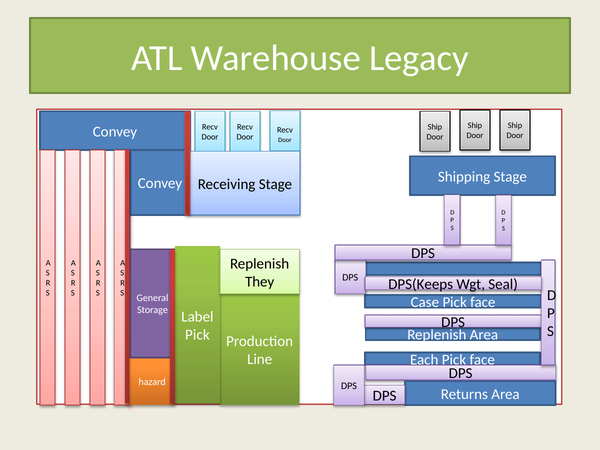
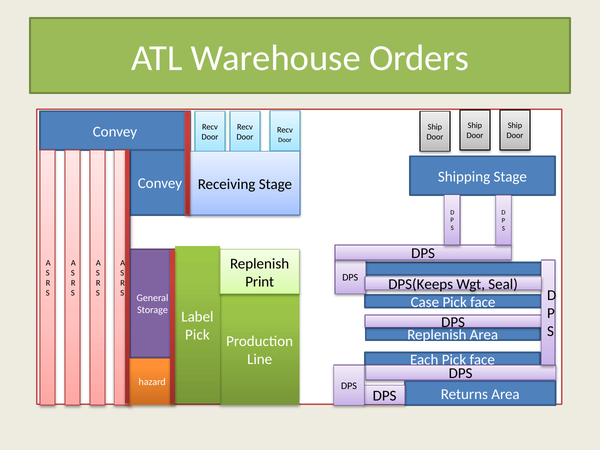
Legacy: Legacy -> Orders (419, 58)
They: They -> Print (260, 282)
